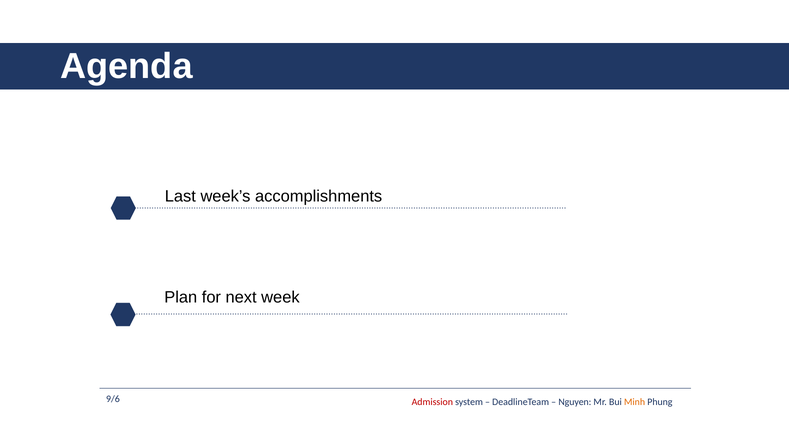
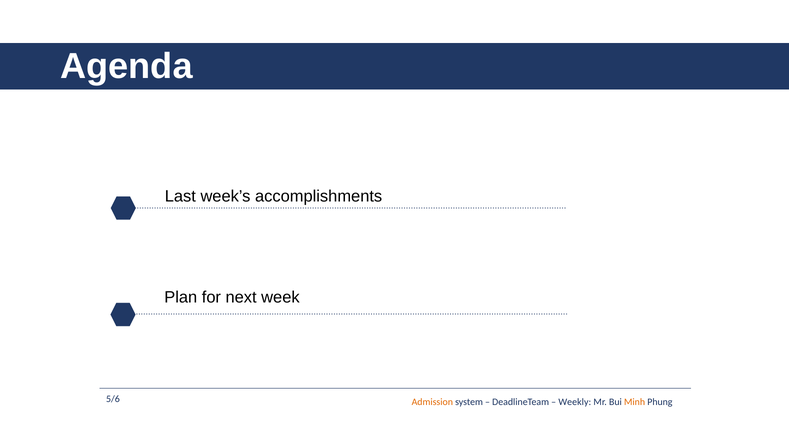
9/6: 9/6 -> 5/6 (113, 399)
Admission colour: red -> orange (432, 402)
Nguyen: Nguyen -> Weekly (575, 402)
